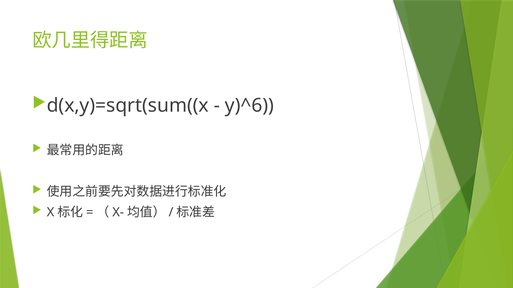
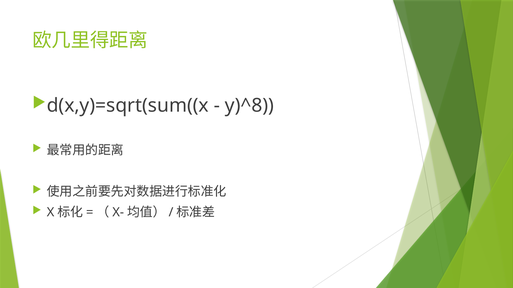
y)^6: y)^6 -> y)^8 (249, 106)
